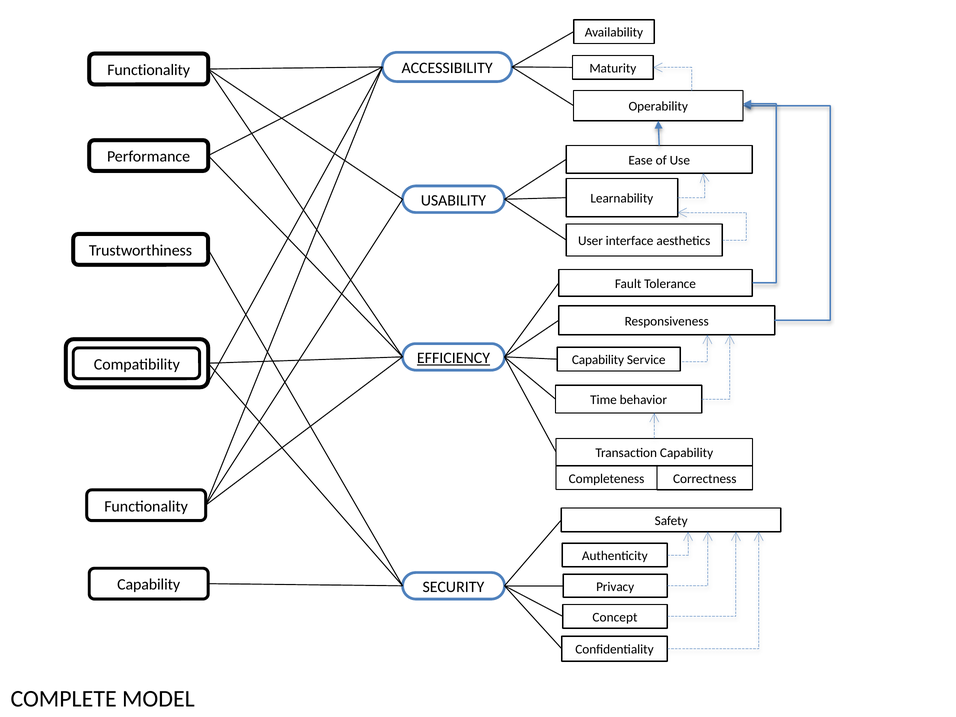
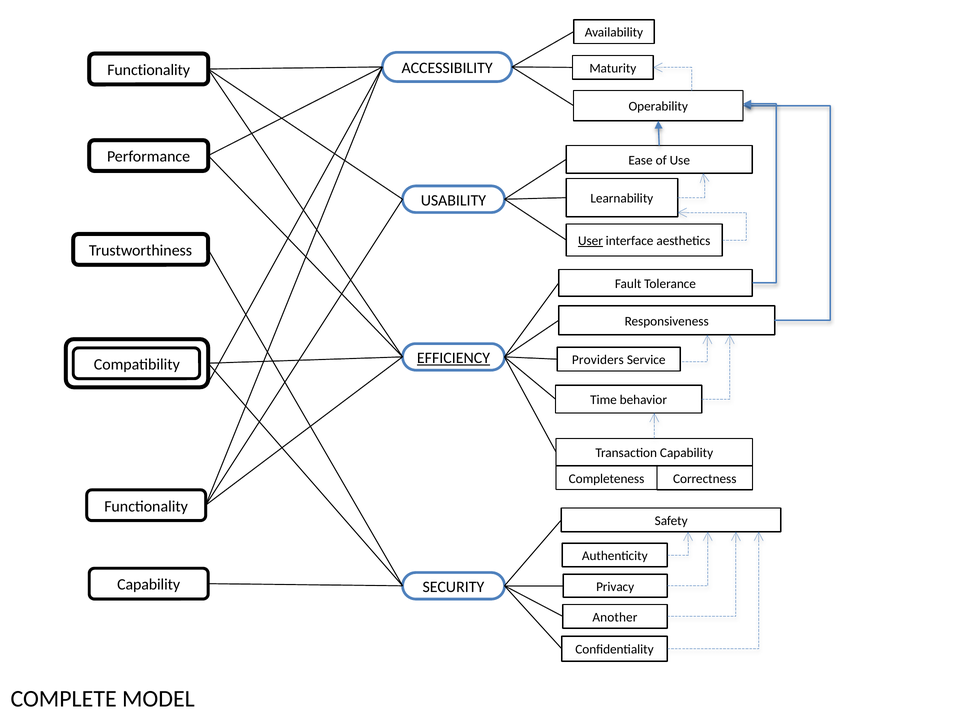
User underline: none -> present (590, 241)
Capability: Capability -> Providers (598, 360)
Concept: Concept -> Another (615, 617)
